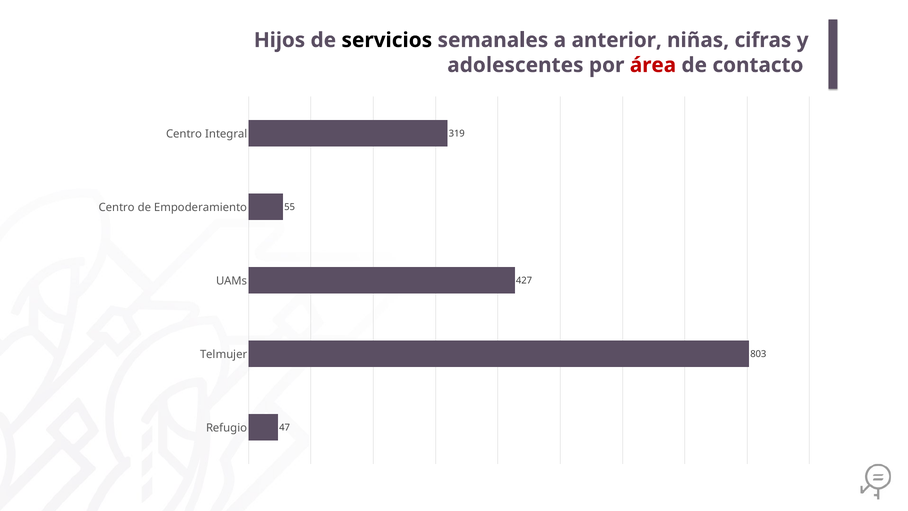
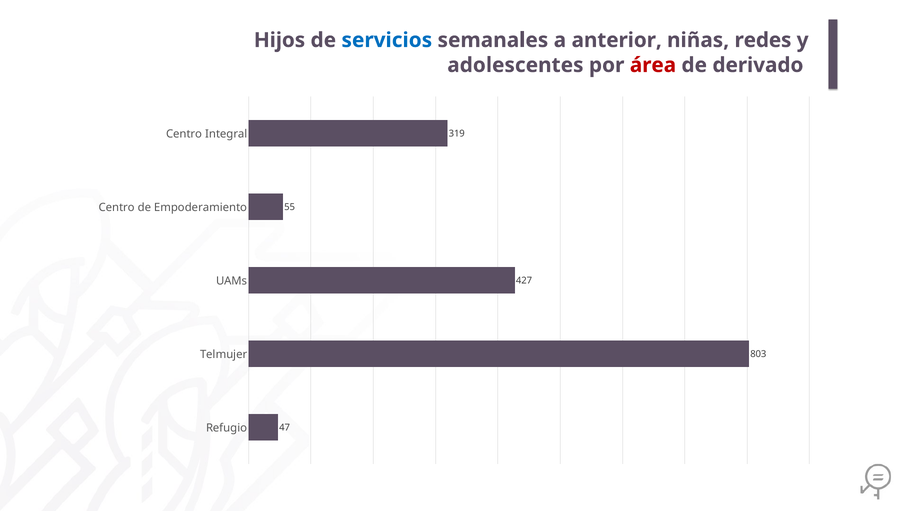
servicios colour: black -> blue (387, 40)
cifras: cifras -> redes (763, 40)
contacto: contacto -> derivado (758, 65)
